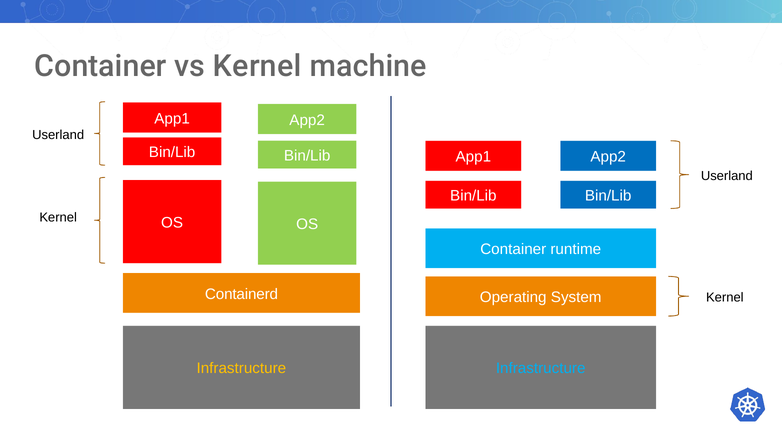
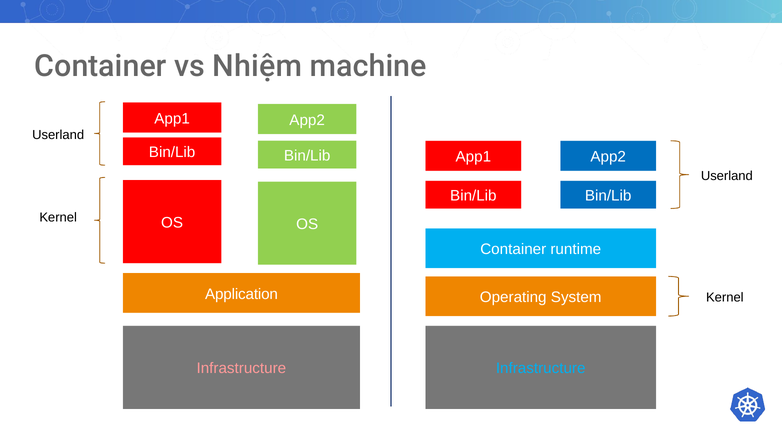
vs Kernel: Kernel -> Nhiệm (257, 66)
Containerd: Containerd -> Application (241, 294)
Infrastructure colour: yellow -> pink (241, 368)
